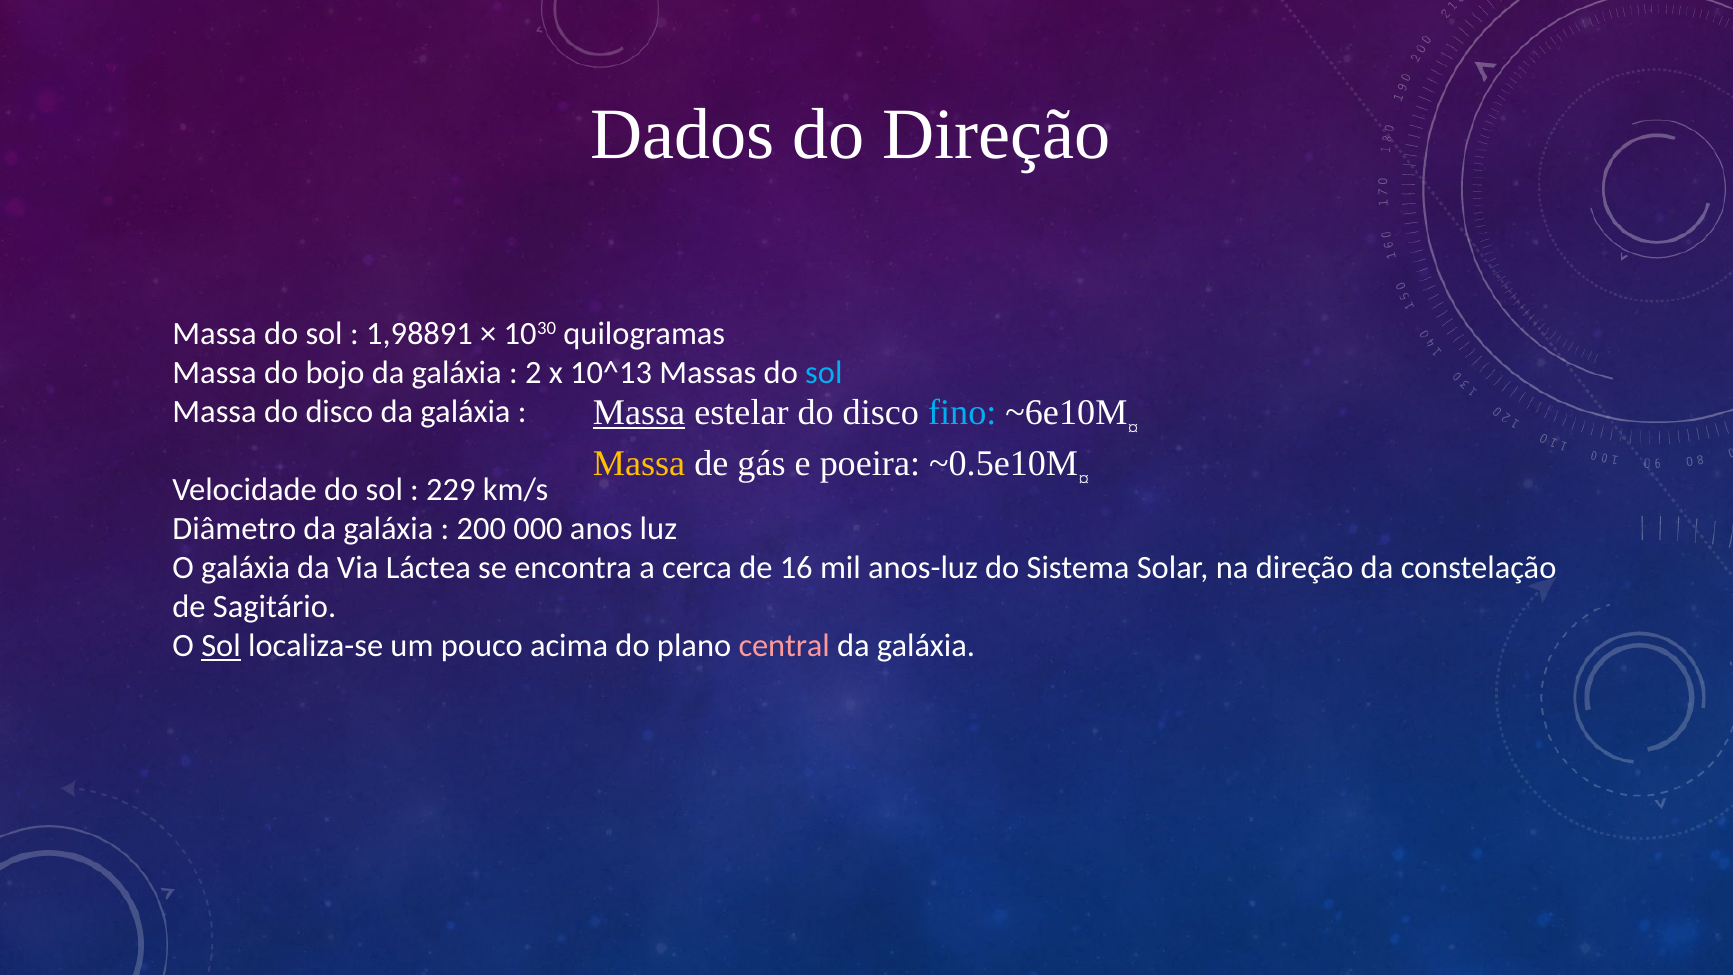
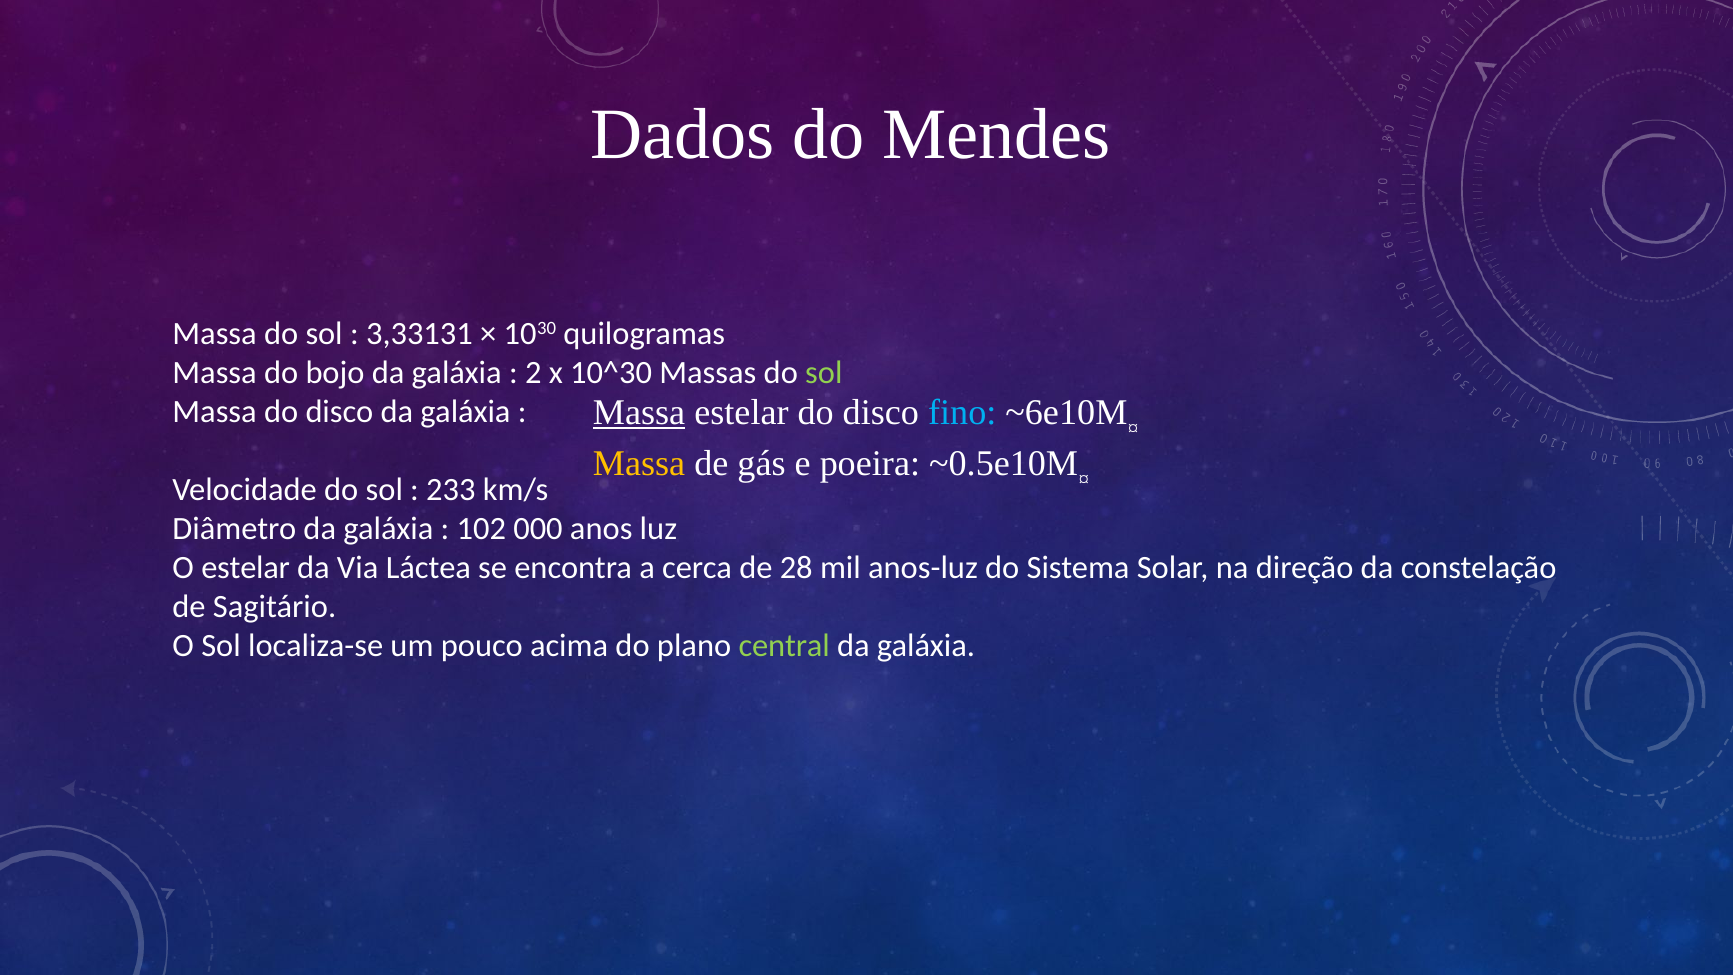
do Direção: Direção -> Mendes (996, 135)
1,98891: 1,98891 -> 3,33131 (419, 334)
10^13: 10^13 -> 10^30 (611, 373)
sol colour: light blue -> light green (824, 373)
229: 229 -> 233 (451, 490)
200: 200 -> 102 (481, 529)
O galáxia: galáxia -> estelar (246, 568)
16: 16 -> 28 (796, 568)
Sol underline: present -> none (221, 646)
central colour: pink -> light green (784, 646)
